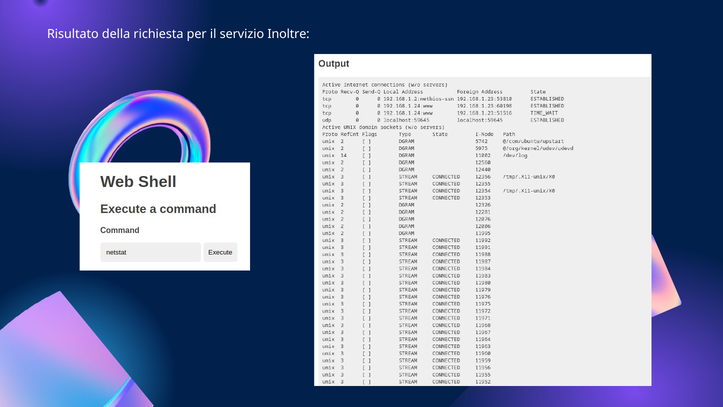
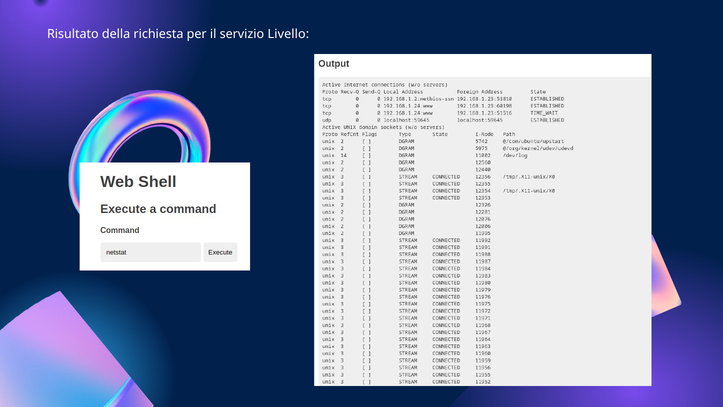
Inoltre: Inoltre -> Livello (288, 34)
